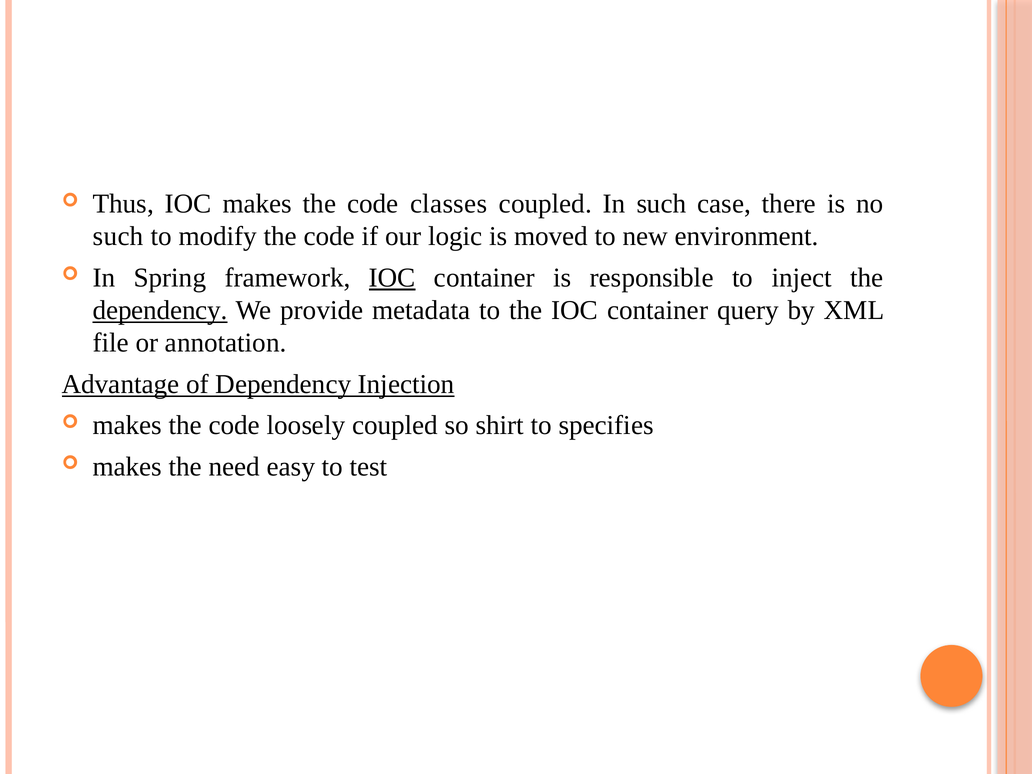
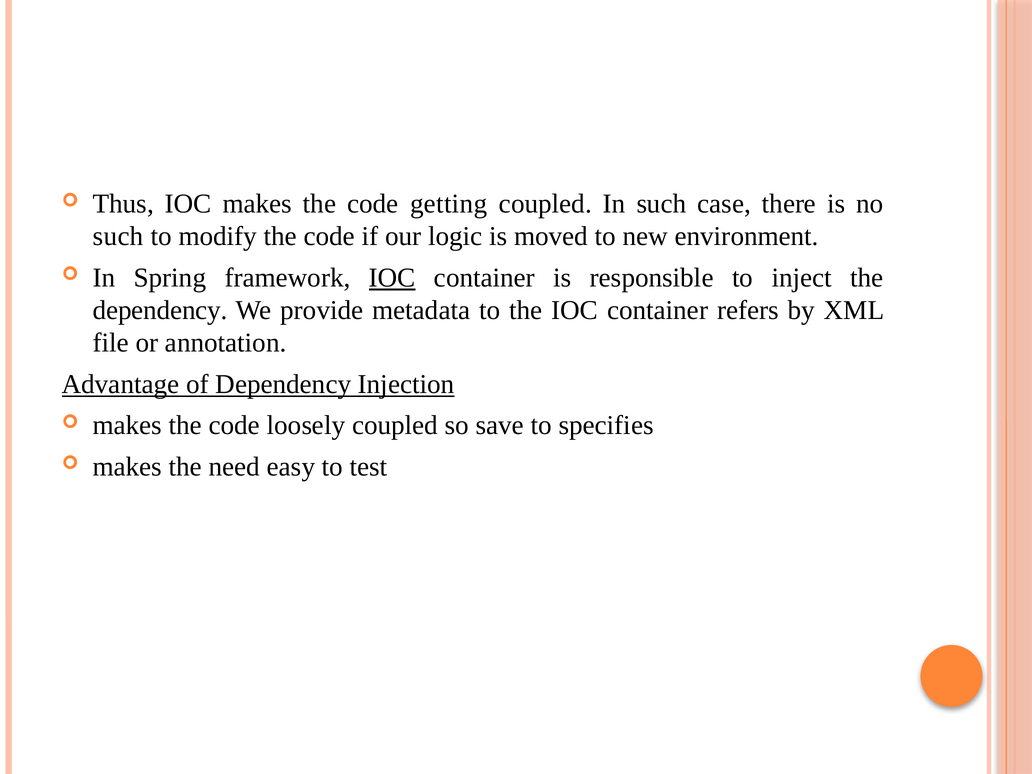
classes: classes -> getting (449, 204)
dependency underline: present -> none (160, 310)
query: query -> refers (748, 310)
shirt: shirt -> save (500, 425)
